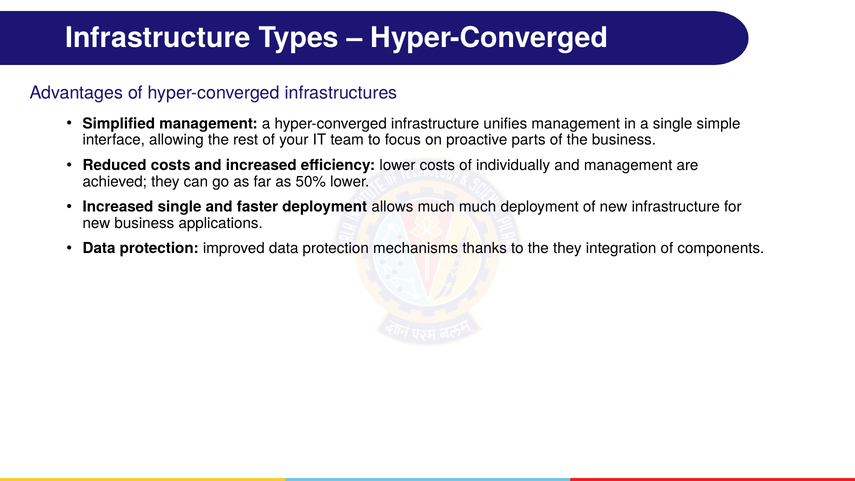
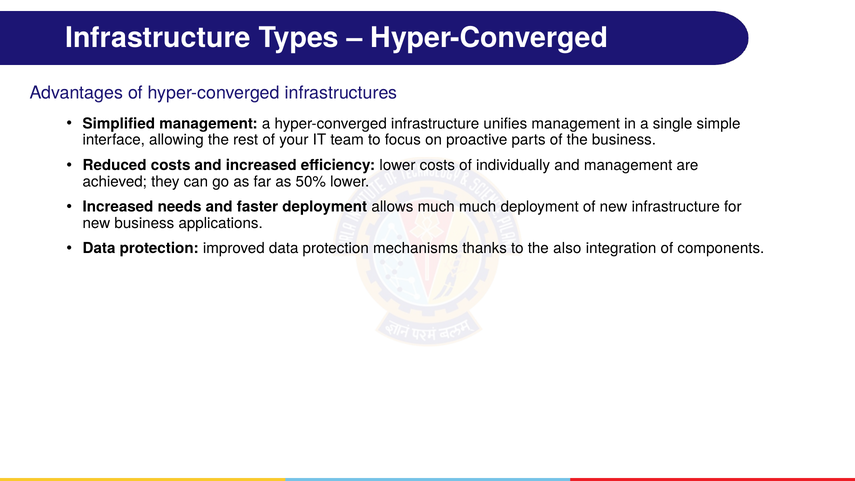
Increased single: single -> needs (180, 207)
the they: they -> also (567, 248)
